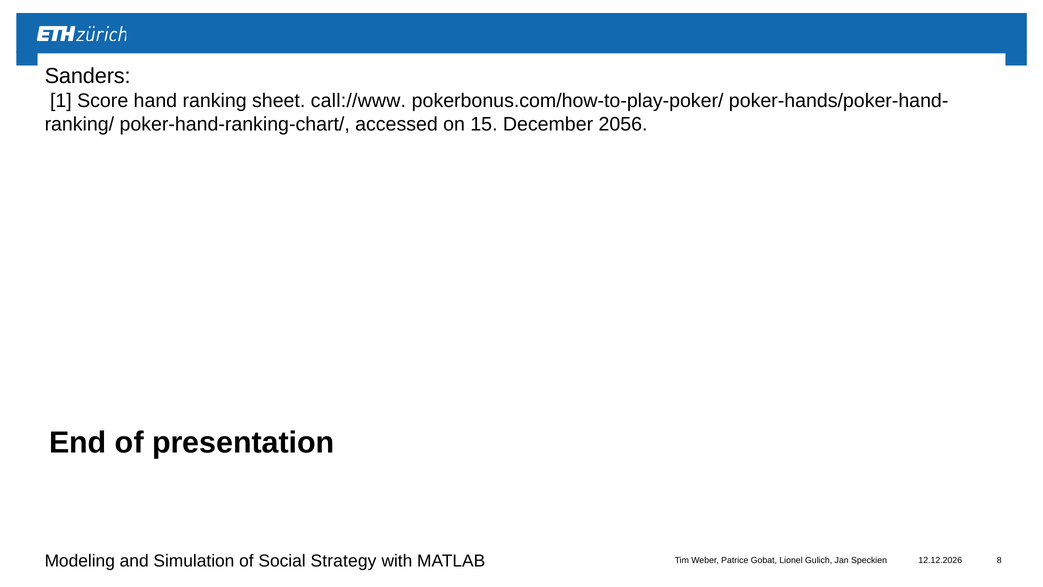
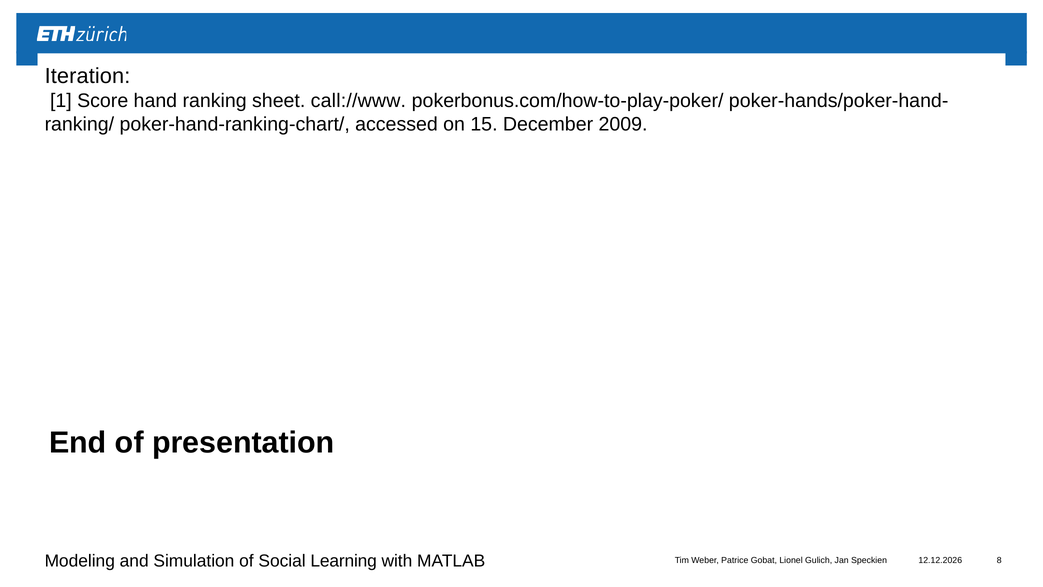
Sanders: Sanders -> Iteration (87, 76)
2056: 2056 -> 2009 (623, 124)
Strategy: Strategy -> Learning (344, 561)
